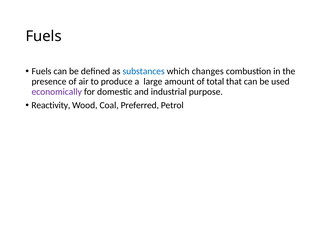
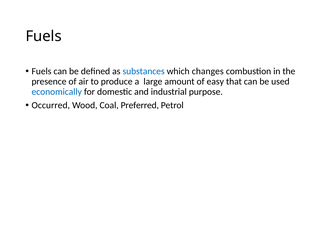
total: total -> easy (215, 82)
economically colour: purple -> blue (57, 92)
Reactivity: Reactivity -> Occurred (51, 105)
